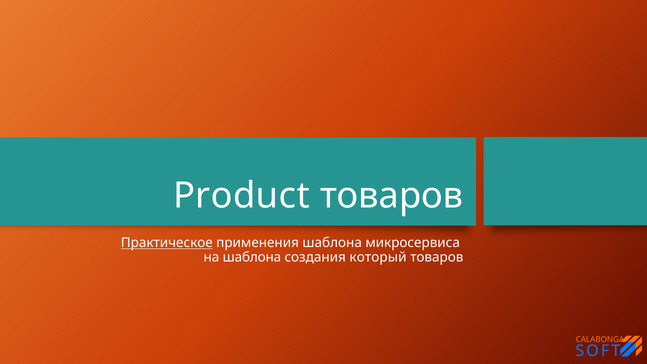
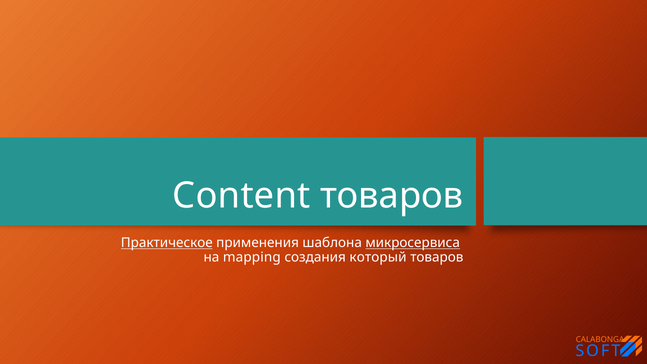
Product: Product -> Content (241, 196)
микросервиса underline: none -> present (413, 243)
на шаблона: шаблона -> mapping (252, 257)
